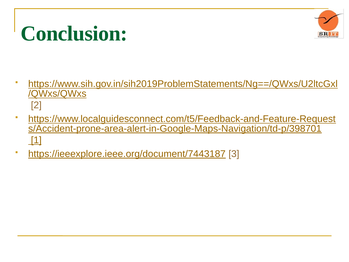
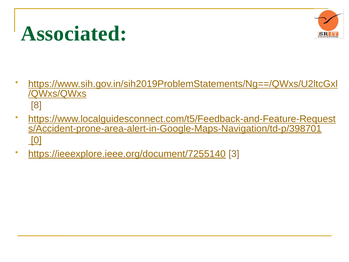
Conclusion: Conclusion -> Associated (74, 33)
2: 2 -> 8 (36, 105)
1: 1 -> 0 (36, 140)
https://ieeexplore.ieee.org/document/7443187: https://ieeexplore.ieee.org/document/7443187 -> https://ieeexplore.ieee.org/document/7255140 (127, 154)
